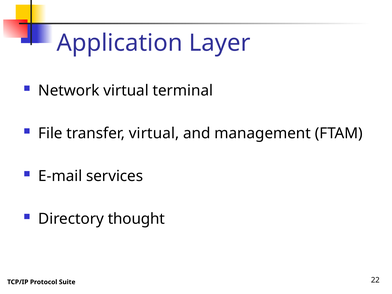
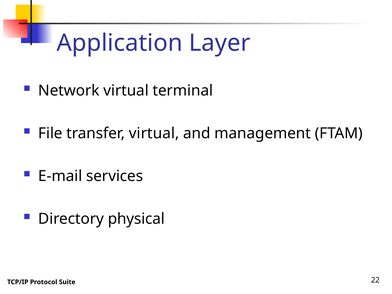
thought: thought -> physical (136, 219)
